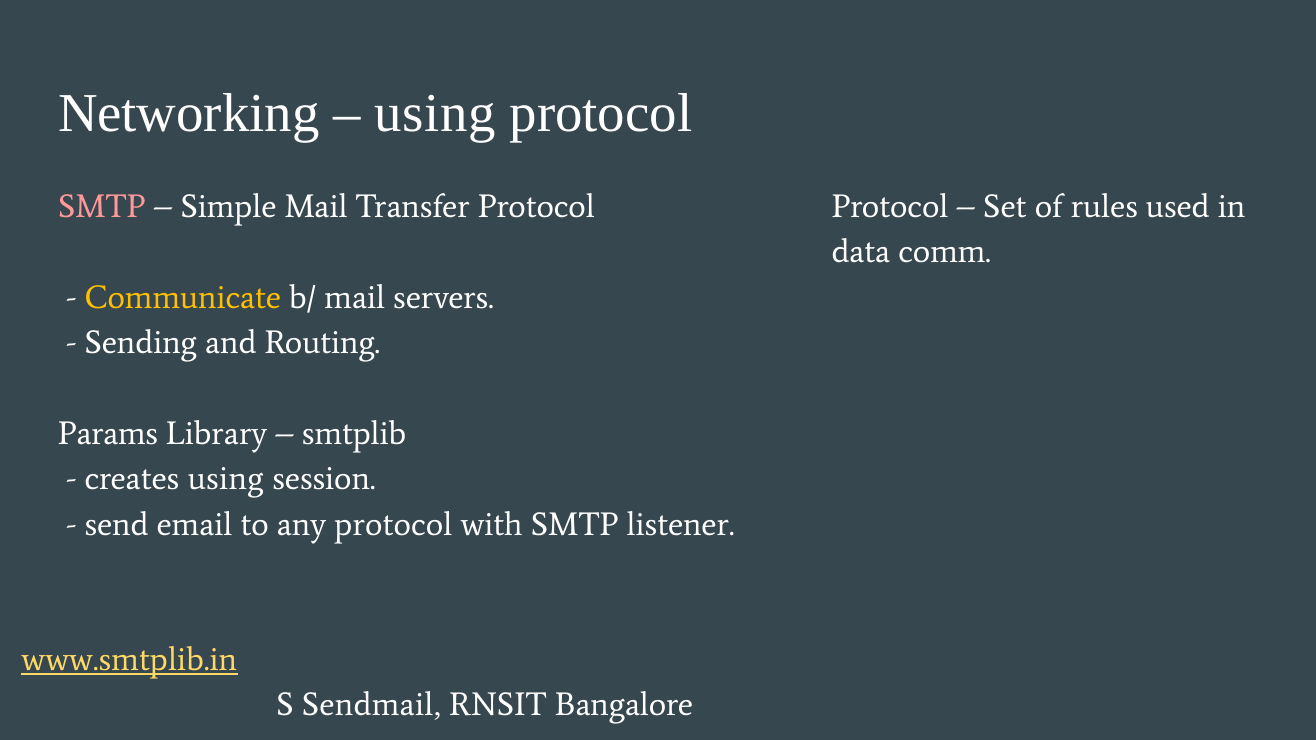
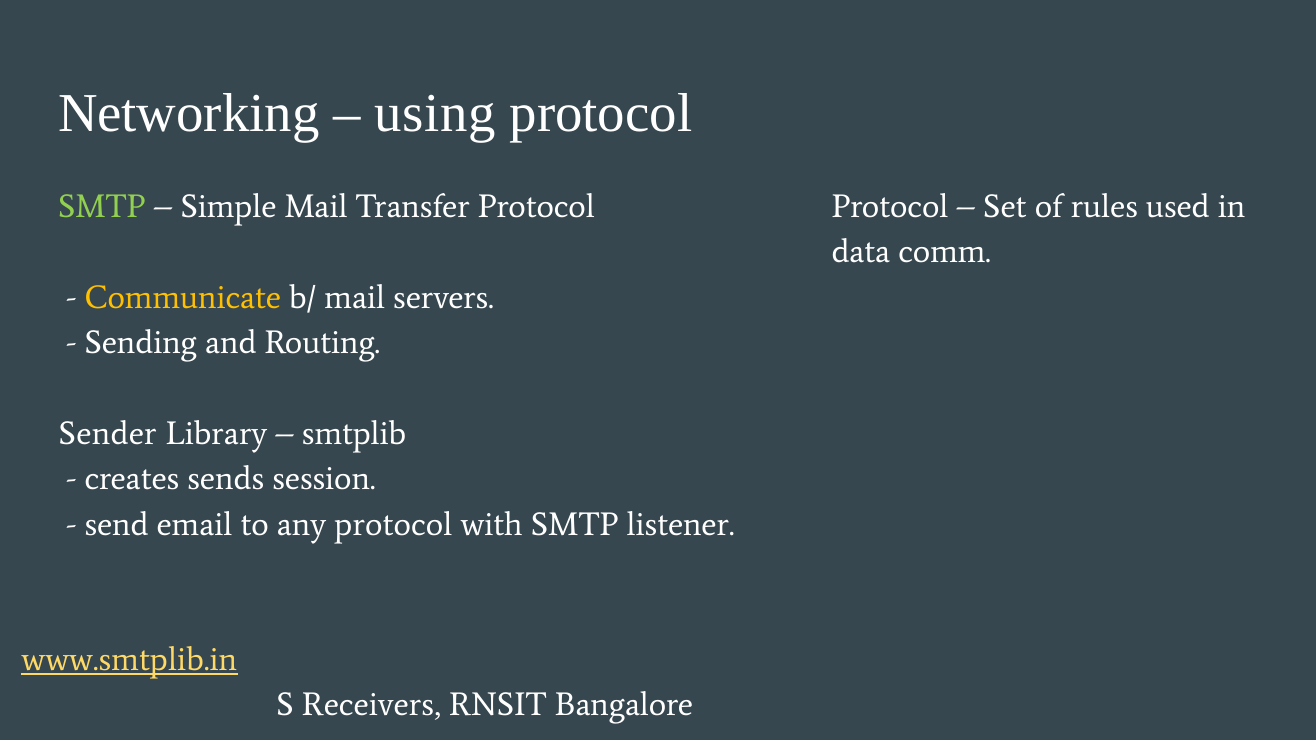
SMTP colour: pink -> light green (102, 207)
Params: Params -> Sender (108, 434)
creates using: using -> sends (226, 479)
Sendmail: Sendmail -> Receivers (371, 705)
